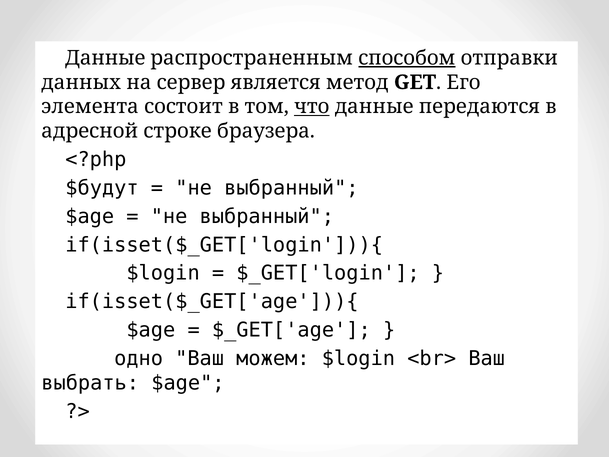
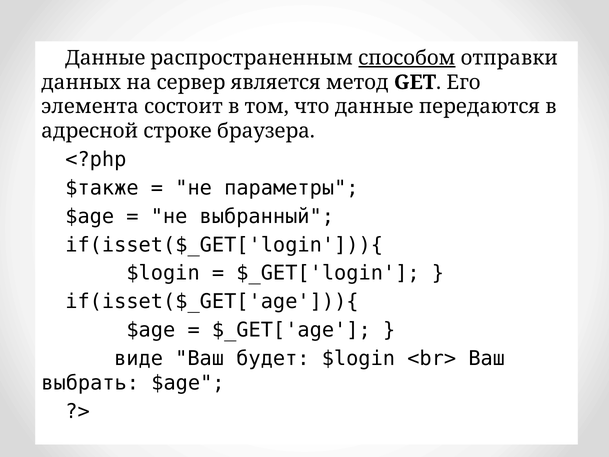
что underline: present -> none (312, 107)
$будут: $будут -> $также (102, 188)
выбранный: выбранный -> параметры (291, 188)
одно: одно -> виде (139, 358)
можем: можем -> будет (273, 358)
